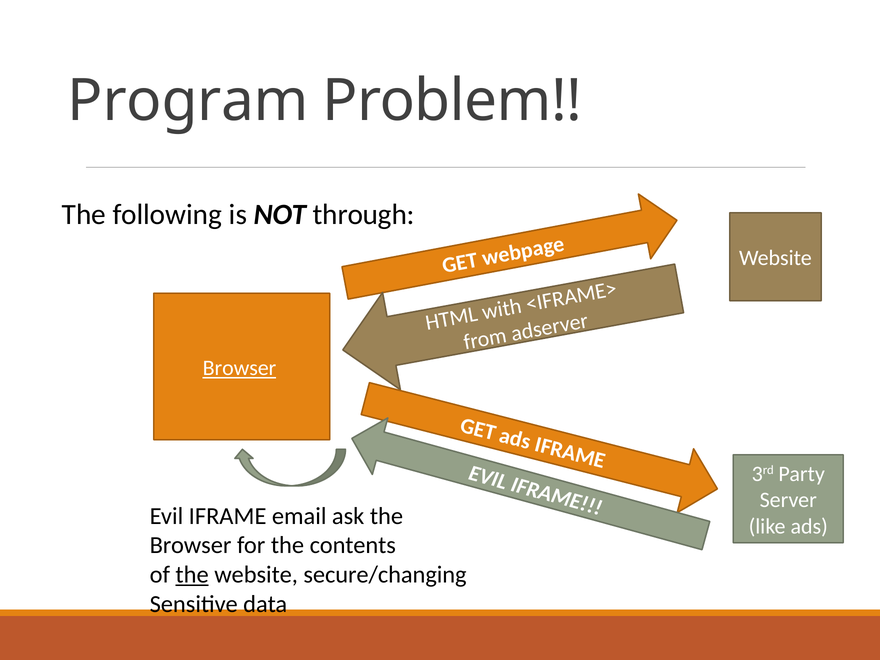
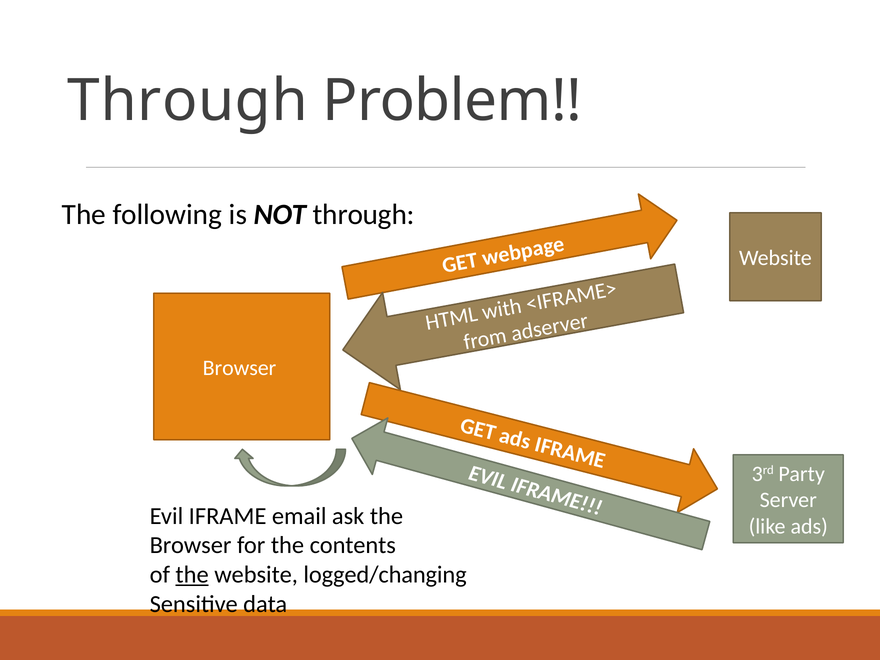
Program: Program -> Through (188, 101)
Browser underline: present -> none (239, 368)
secure/changing: secure/changing -> logged/changing (385, 575)
